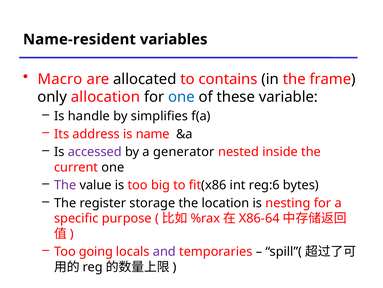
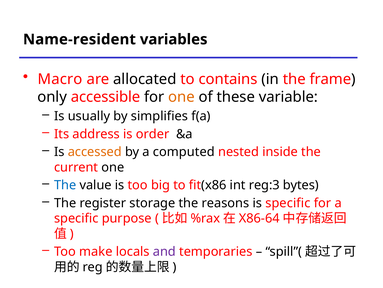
allocation: allocation -> accessible (106, 97)
one colour: blue -> orange (181, 97)
handle: handle -> usually (89, 116)
name: name -> order (153, 134)
accessed colour: purple -> orange (95, 152)
generator: generator -> computed (184, 152)
The colour: purple -> blue (65, 185)
reg:6: reg:6 -> reg:3 (264, 185)
location: location -> reasons (225, 203)
is nesting: nesting -> specific (288, 203)
going: going -> make (96, 251)
